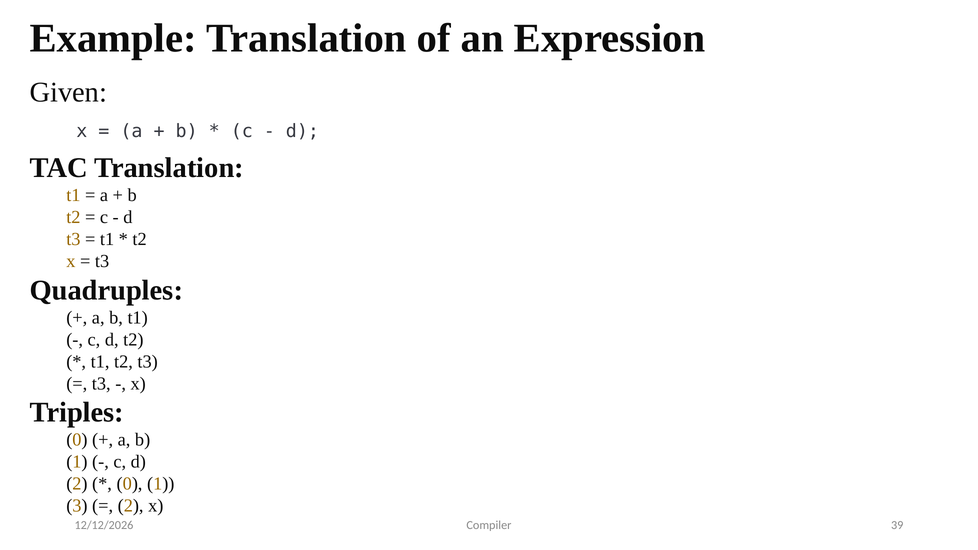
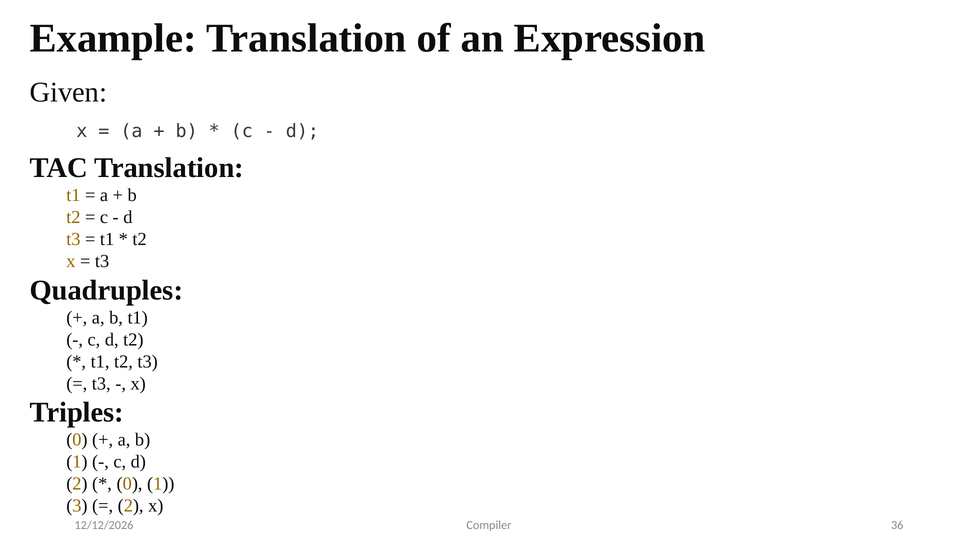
39: 39 -> 36 (897, 525)
